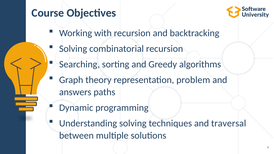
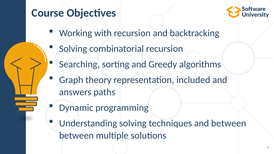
problem: problem -> included (193, 80)
and traversal: traversal -> between (229, 124)
